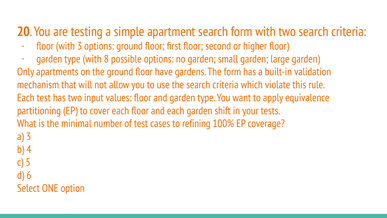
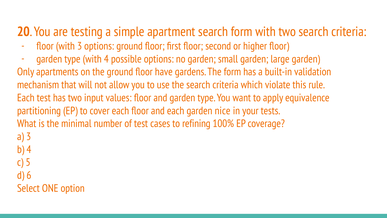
with 8: 8 -> 4 (106, 59)
shift: shift -> nice (223, 111)
